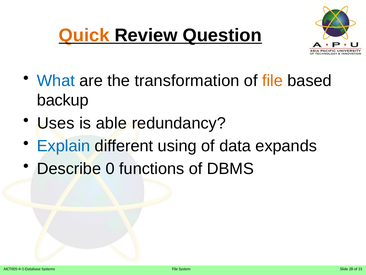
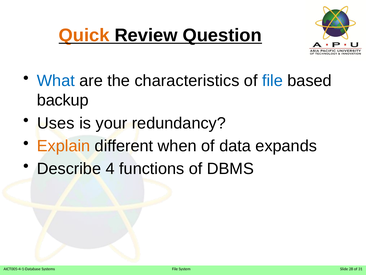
transformation: transformation -> characteristics (187, 81)
file colour: orange -> blue (272, 81)
able: able -> your (111, 123)
Explain colour: blue -> orange (64, 146)
using: using -> when (177, 146)
0: 0 -> 4 (110, 169)
